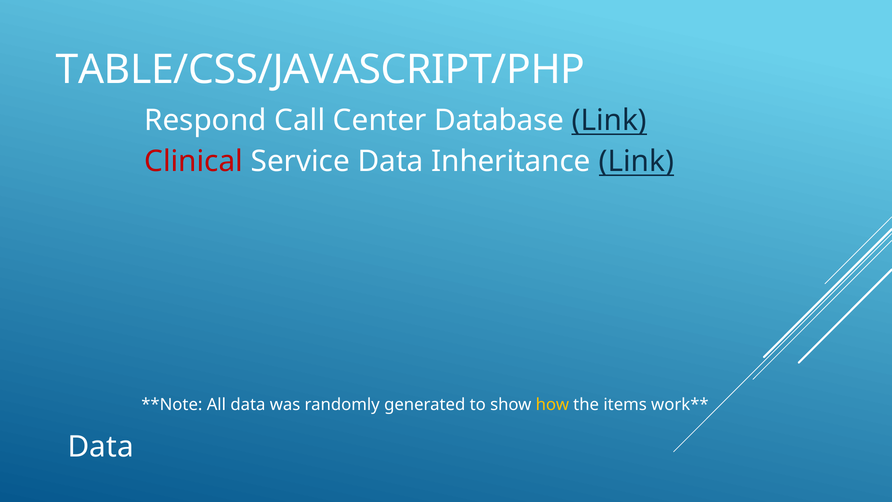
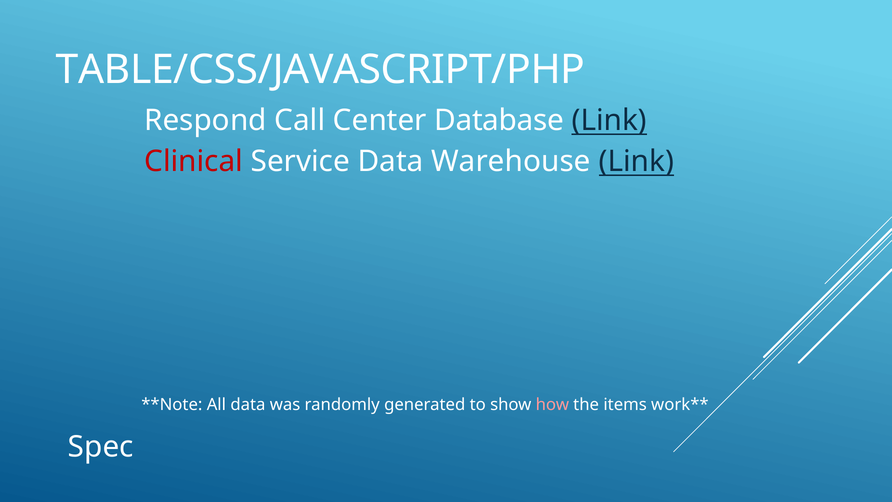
Inheritance: Inheritance -> Warehouse (511, 162)
how colour: yellow -> pink (552, 405)
Data: Data -> Spec (101, 447)
